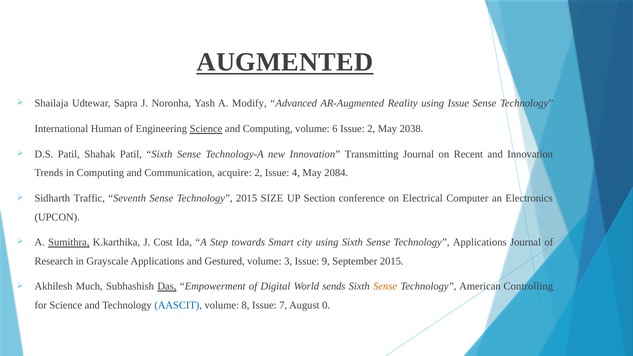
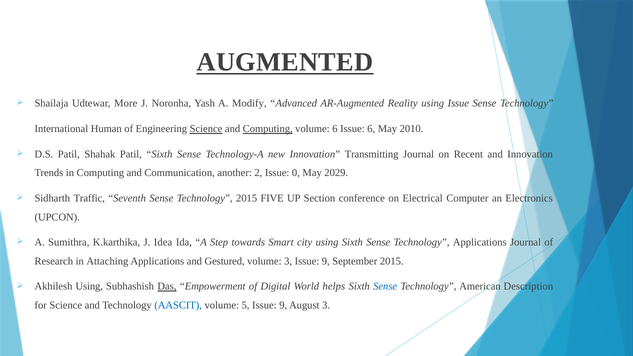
Sapra: Sapra -> More (126, 103)
Computing underline: none -> present (268, 129)
Issue 2: 2 -> 6 (371, 129)
2038: 2038 -> 2010 (412, 129)
acquire: acquire -> another (235, 173)
4: 4 -> 0 (296, 173)
2084: 2084 -> 2029 (336, 173)
SIZE: SIZE -> FIVE (272, 198)
Sumithra underline: present -> none (69, 242)
Cost: Cost -> Idea (163, 242)
Grayscale: Grayscale -> Attaching (107, 261)
Akhilesh Much: Much -> Using (89, 287)
sends: sends -> helps (334, 287)
Sense colour: orange -> blue (385, 287)
Controlling: Controlling -> Description (528, 287)
8: 8 -> 5 (246, 305)
7: 7 -> 9 (283, 305)
August 0: 0 -> 3 (326, 305)
